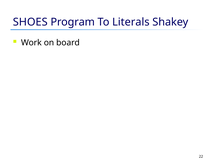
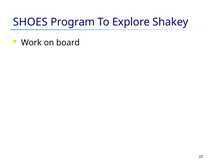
Literals: Literals -> Explore (131, 22)
